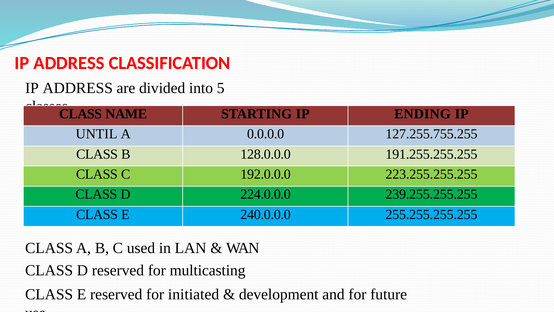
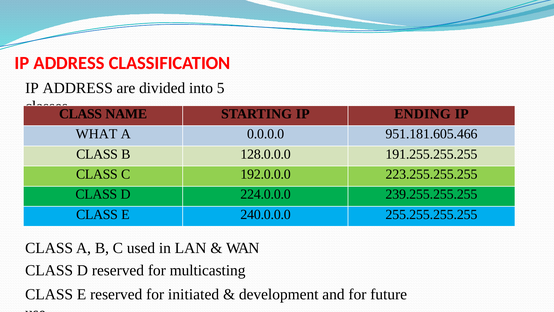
UNTIL: UNTIL -> WHAT (97, 134)
127.255.755.255: 127.255.755.255 -> 951.181.605.466 (431, 134)
